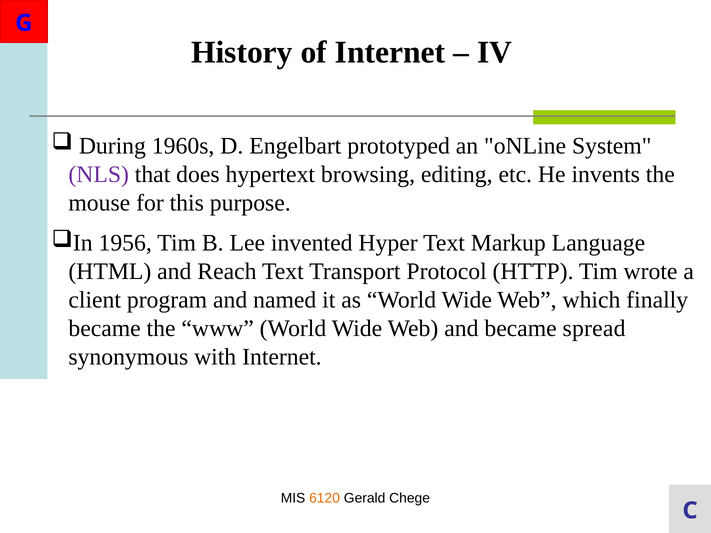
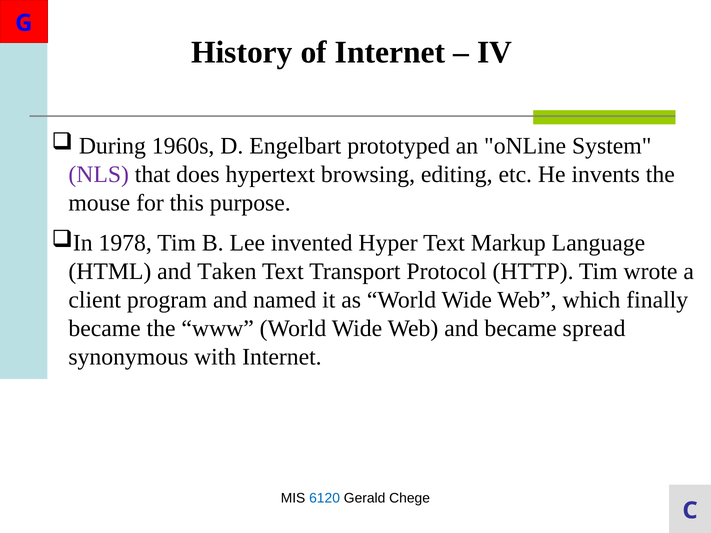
1956: 1956 -> 1978 (125, 243)
Reach: Reach -> Taken (227, 272)
6120 colour: orange -> blue (325, 498)
